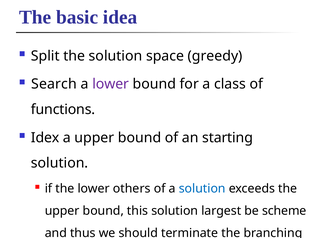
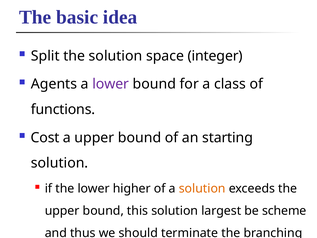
greedy: greedy -> integer (215, 56)
Search: Search -> Agents (54, 84)
Idex: Idex -> Cost (45, 138)
others: others -> higher (132, 188)
solution colour: blue -> orange (202, 188)
